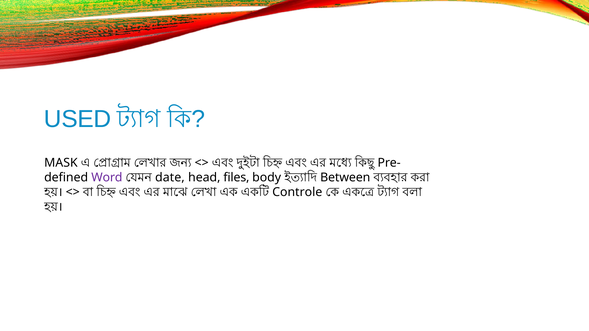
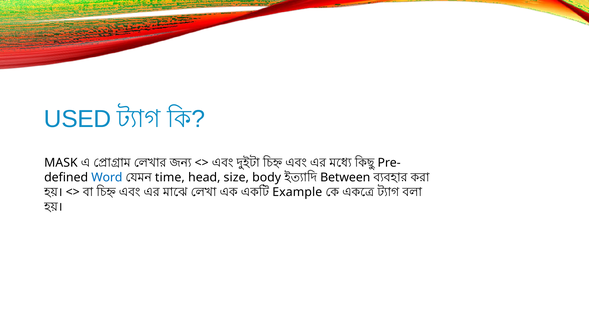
Word colour: purple -> blue (107, 178)
date: date -> time (170, 178)
files: files -> size (236, 178)
Controle: Controle -> Example (297, 192)
